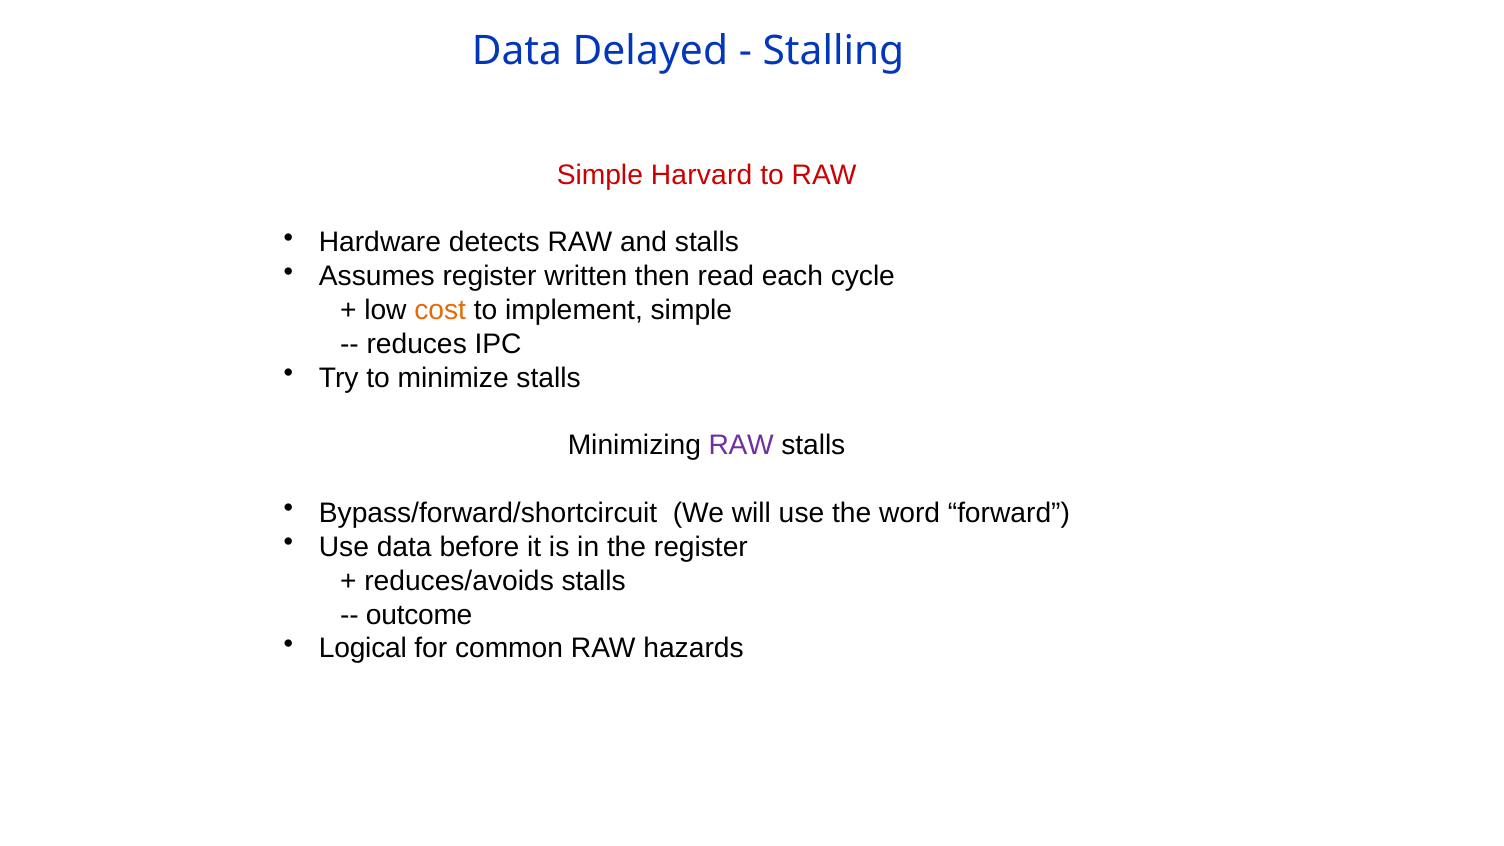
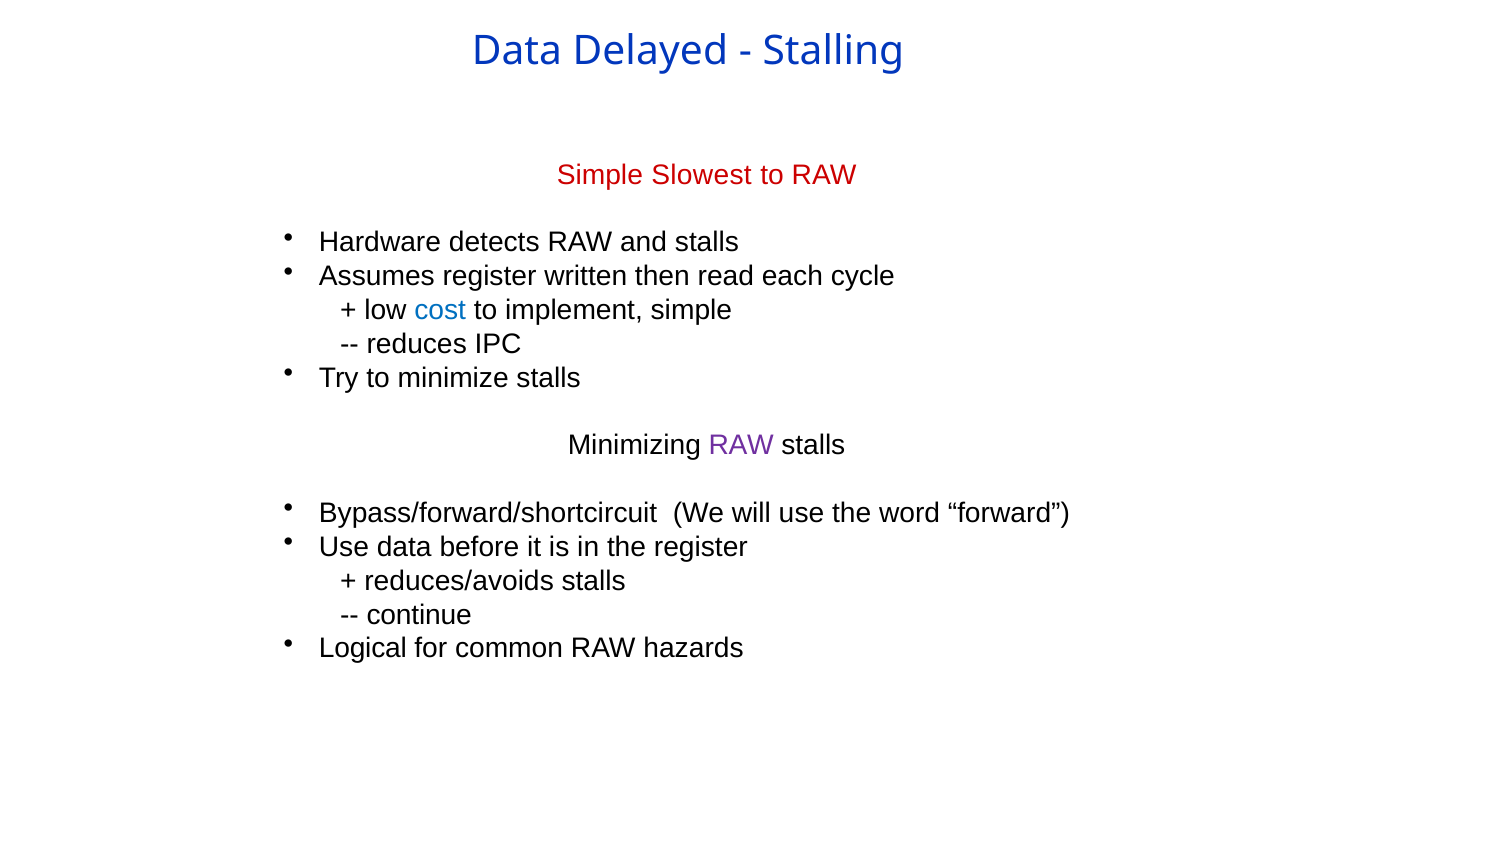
Harvard: Harvard -> Slowest (702, 175)
cost colour: orange -> blue (440, 310)
outcome: outcome -> continue (419, 615)
